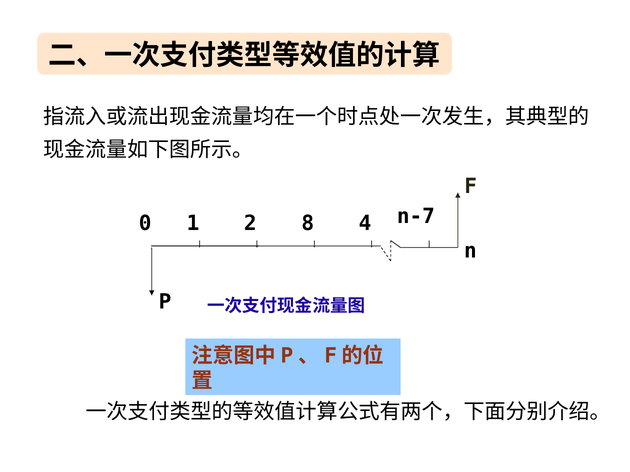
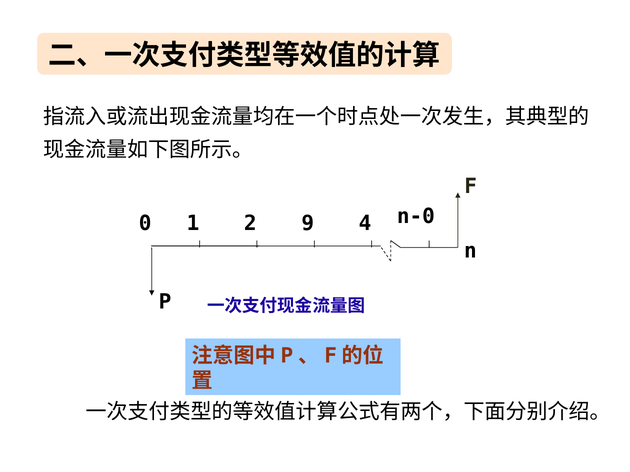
8: 8 -> 9 (308, 224)
n-7: n-7 -> n-0 (416, 217)
